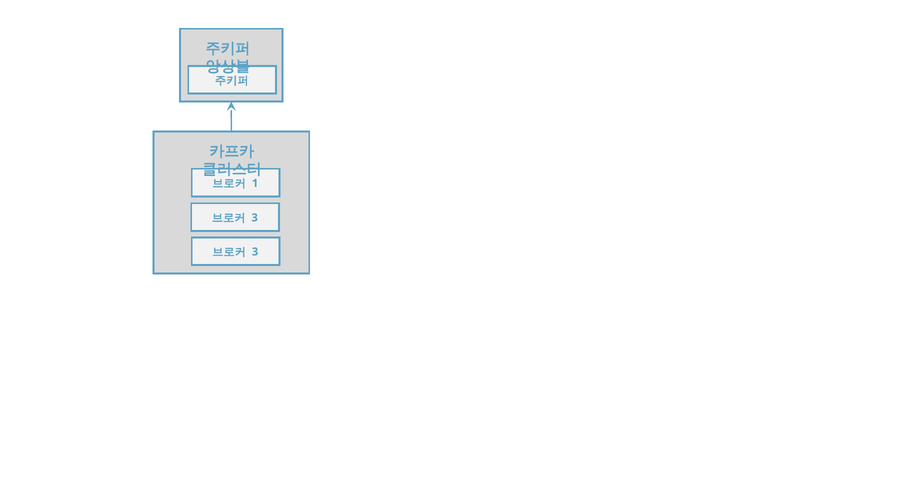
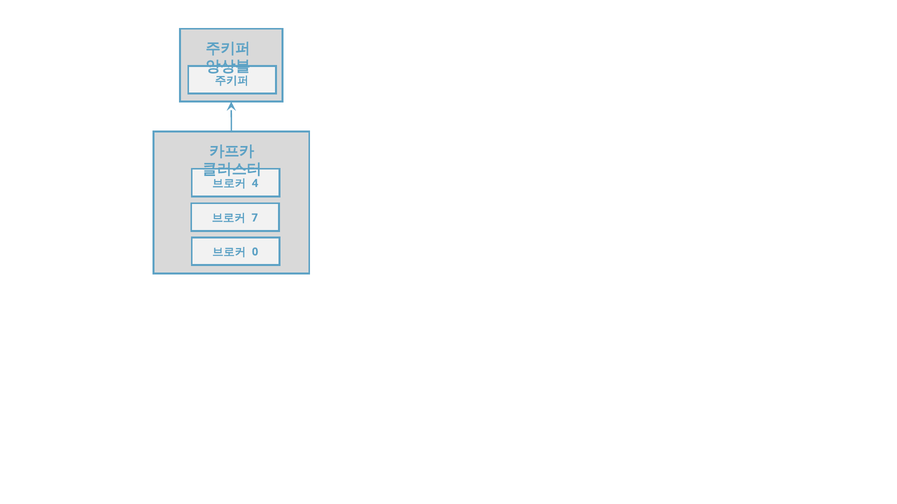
1: 1 -> 4 (255, 183)
3: 3 -> 7 (255, 218)
3: 3 -> 0 (255, 252)
